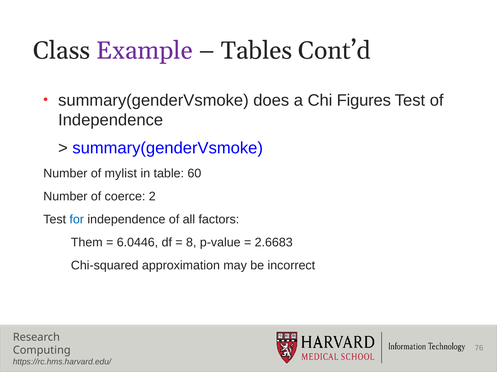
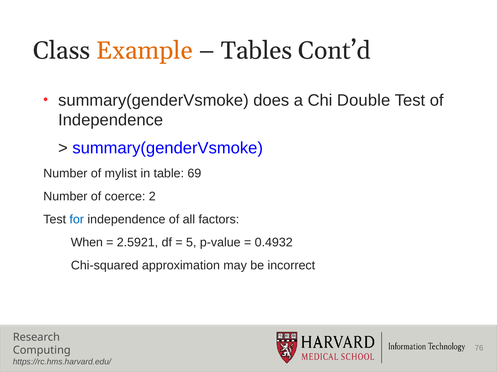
Example colour: purple -> orange (144, 51)
Figures: Figures -> Double (364, 101)
60: 60 -> 69 (194, 174)
Them: Them -> When (87, 243)
6.0446: 6.0446 -> 2.5921 (137, 243)
8: 8 -> 5 (191, 243)
2.6683: 2.6683 -> 0.4932 (274, 243)
